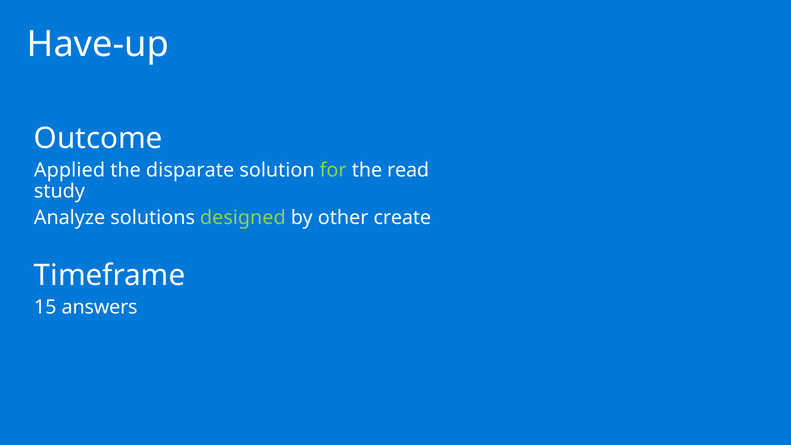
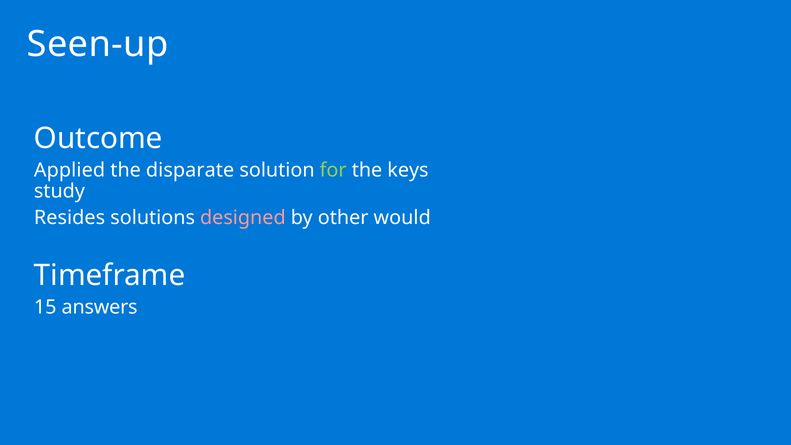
Have-up: Have-up -> Seen-up (98, 44)
read: read -> keys (408, 170)
Analyze: Analyze -> Resides (70, 218)
designed colour: light green -> pink (243, 218)
create: create -> would (402, 218)
